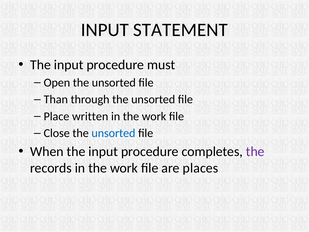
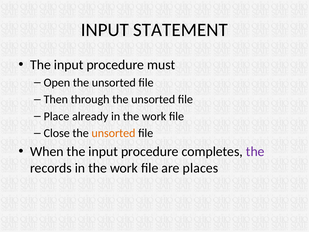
Than: Than -> Then (56, 99)
written: written -> already (90, 116)
unsorted colour: blue -> orange (113, 133)
